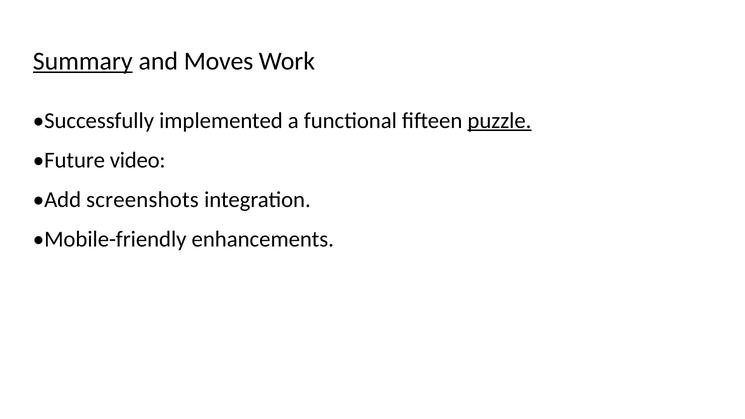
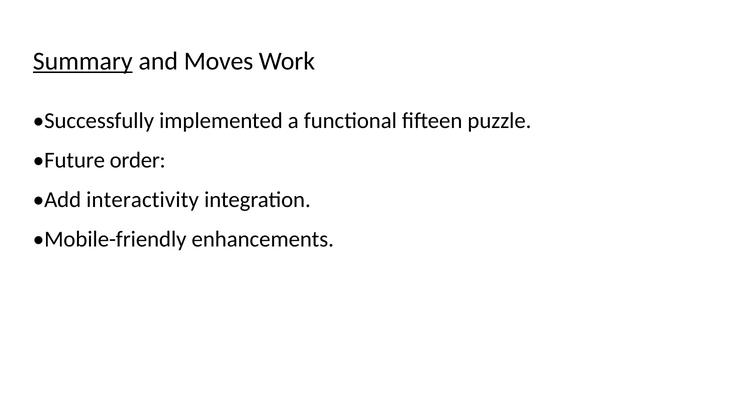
puzzle underline: present -> none (499, 121)
video: video -> order (138, 160)
screenshots: screenshots -> interactivity (143, 200)
